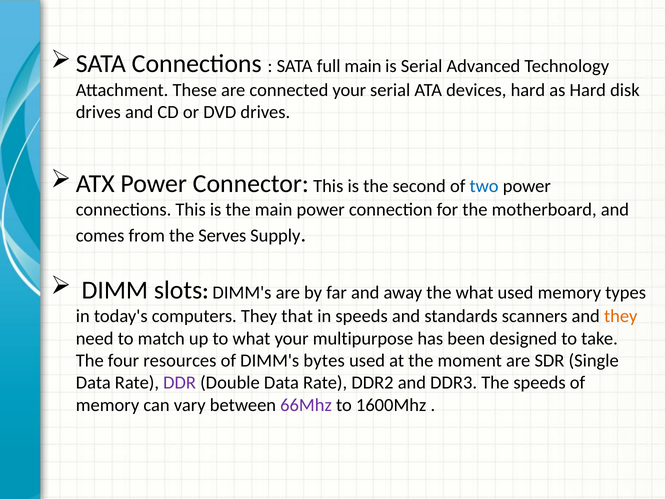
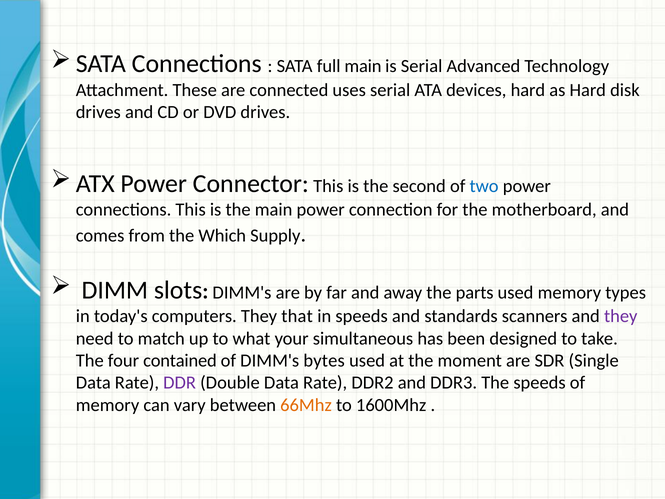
connected your: your -> uses (349, 90)
Serves: Serves -> Which (222, 236)
the what: what -> parts (475, 292)
they colour: orange -> purple (621, 316)
multipurpose: multipurpose -> simultaneous (363, 338)
resources: resources -> contained (180, 360)
66Mhz colour: purple -> orange (306, 405)
